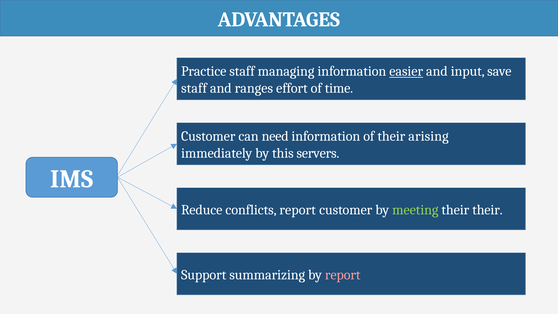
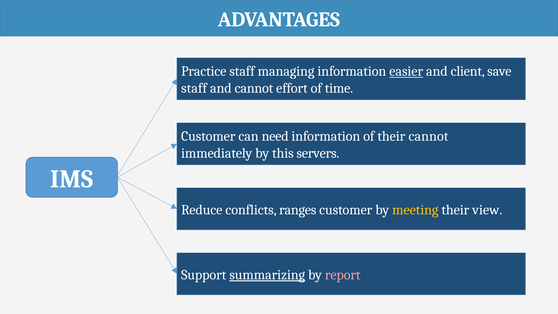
input: input -> client (468, 71)
and ranges: ranges -> cannot (254, 88)
their arising: arising -> cannot (428, 136)
conflicts report: report -> ranges (298, 210)
meeting colour: light green -> yellow (415, 210)
their their: their -> view (487, 210)
summarizing underline: none -> present (267, 275)
